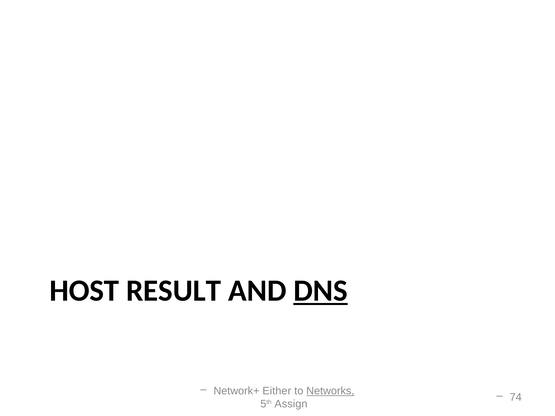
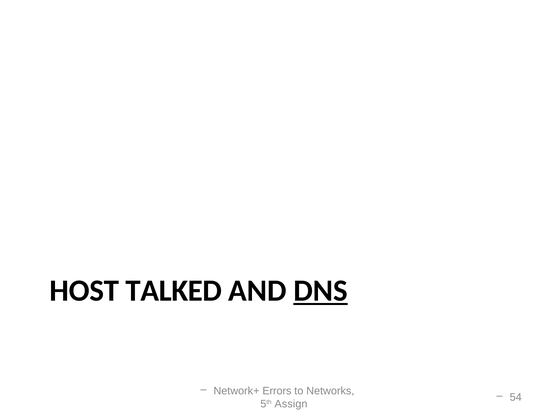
RESULT: RESULT -> TALKED (174, 291)
Either: Either -> Errors (277, 391)
Networks underline: present -> none (330, 391)
74: 74 -> 54 (516, 398)
